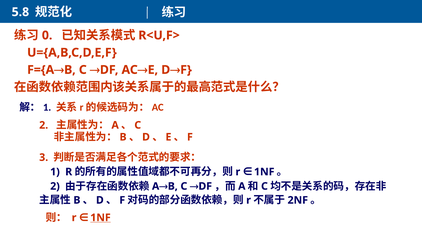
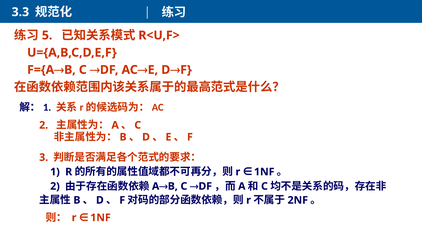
5.8: 5.8 -> 3.3 (20, 12)
0: 0 -> 5 (47, 35)
1NF underline: present -> none (100, 218)
